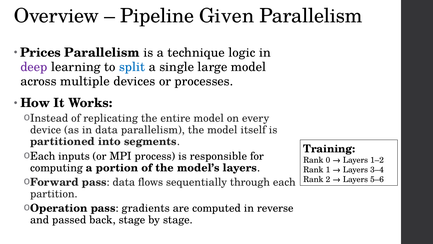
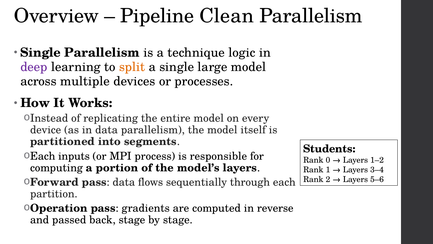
Given: Given -> Clean (227, 16)
Prices: Prices -> Single (41, 52)
split colour: blue -> orange (132, 67)
Training: Training -> Students (329, 149)
